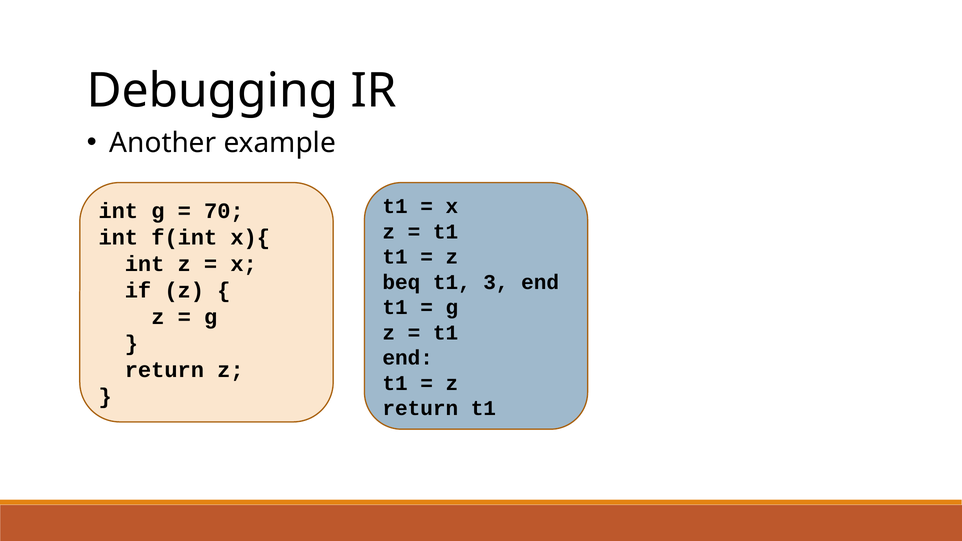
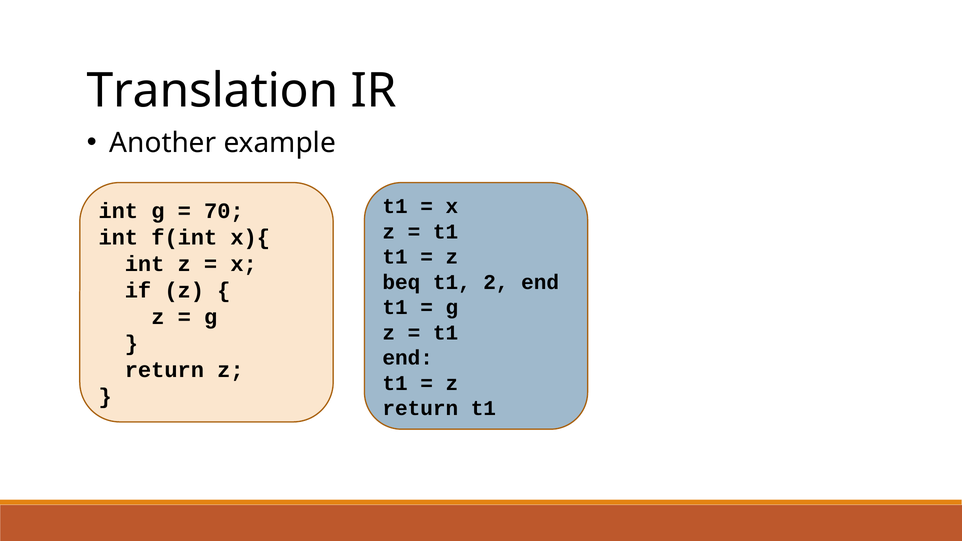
Debugging: Debugging -> Translation (213, 91)
3: 3 -> 2 (496, 282)
